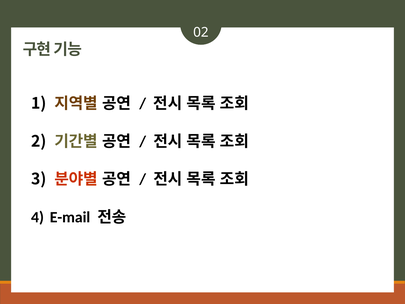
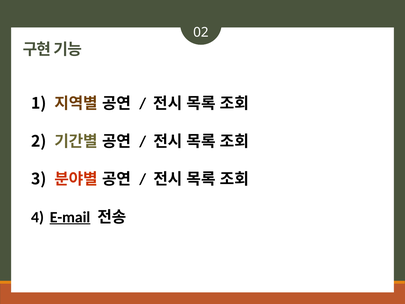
E-mail underline: none -> present (70, 217)
